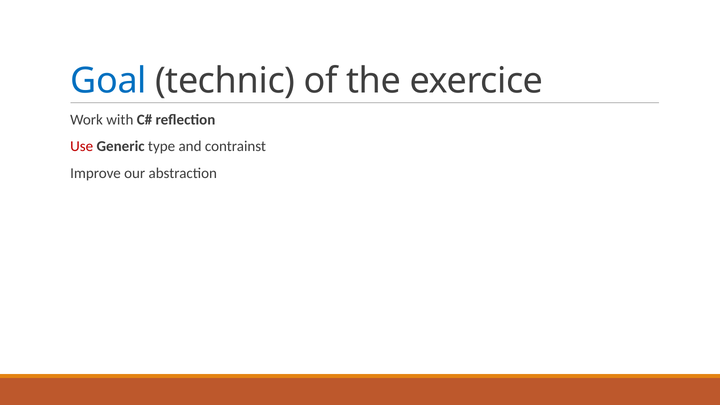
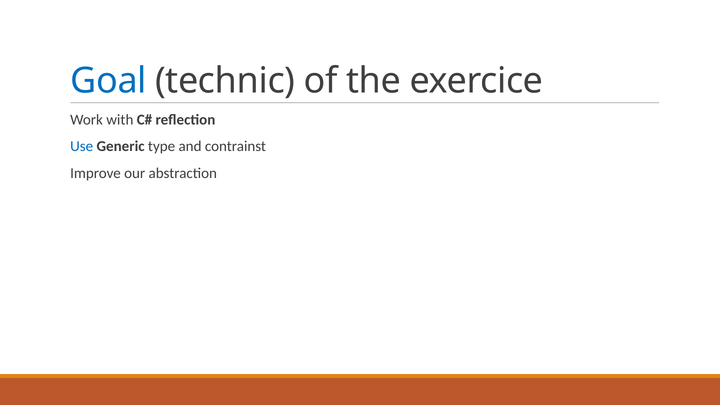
Use colour: red -> blue (82, 146)
